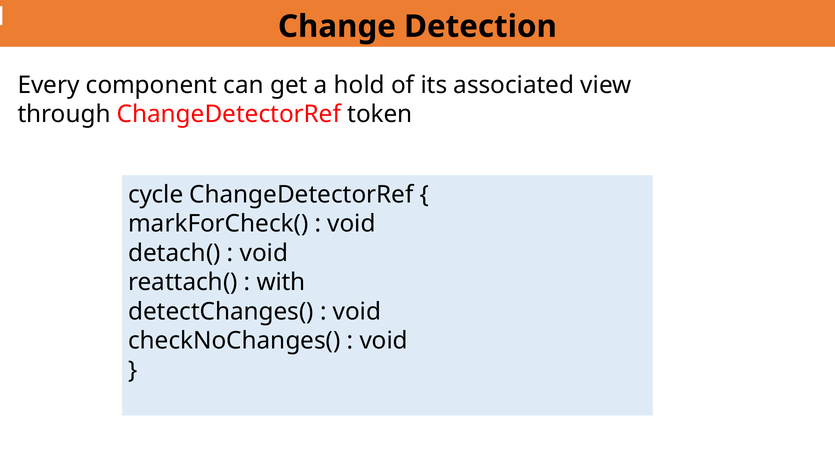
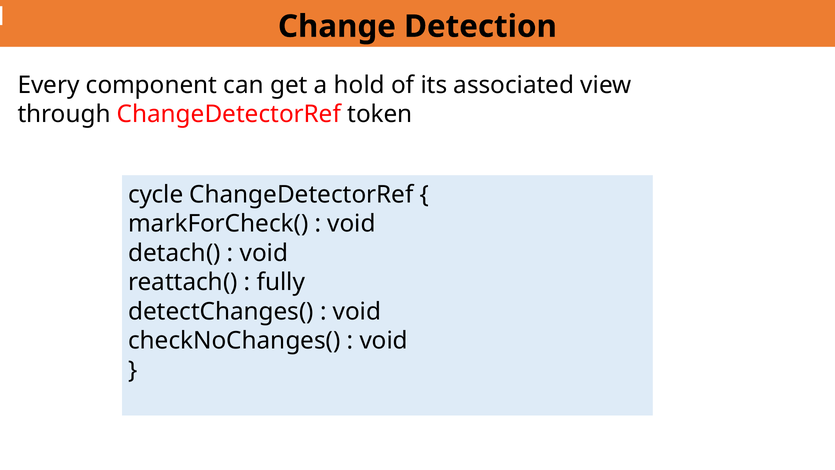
with: with -> fully (281, 282)
